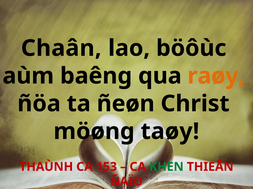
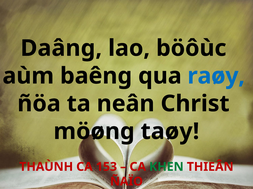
Chaân: Chaân -> Daâng (61, 48)
raøy colour: orange -> blue (216, 76)
ñeøn: ñeøn -> neân (126, 104)
